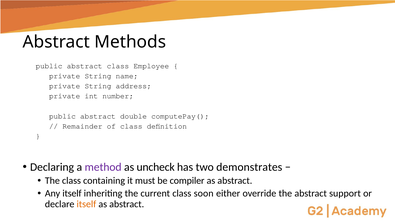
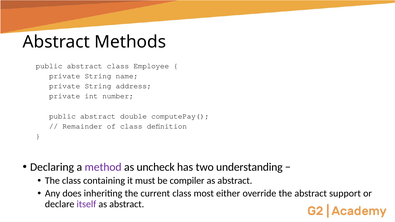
demonstrates: demonstrates -> understanding (249, 167)
Any itself: itself -> does (72, 194)
soon: soon -> most (204, 194)
itself colour: orange -> purple (86, 204)
